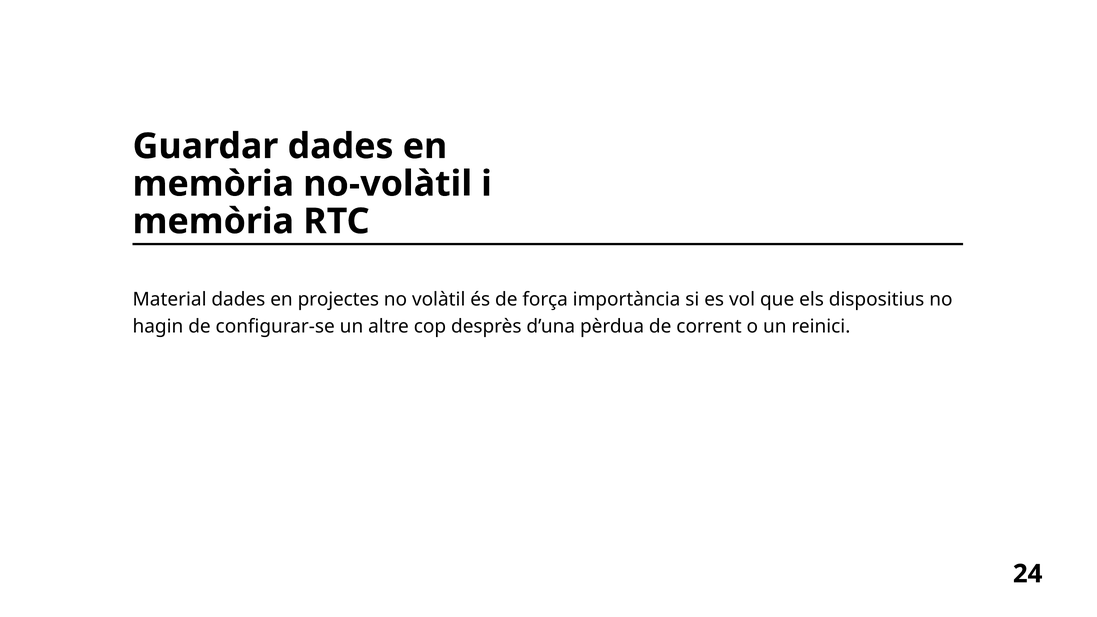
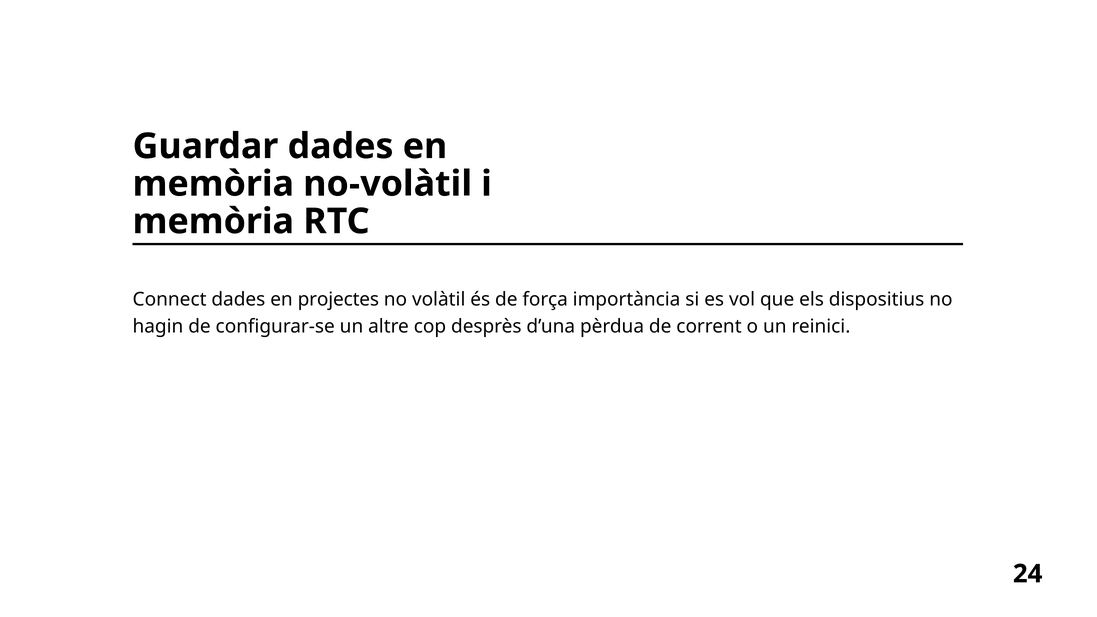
Material: Material -> Connect (170, 300)
